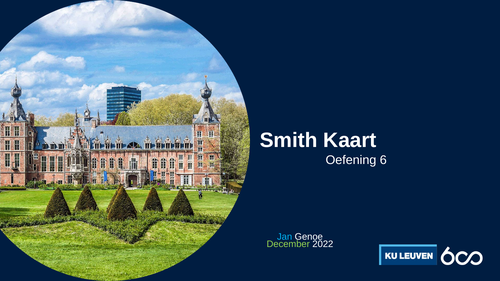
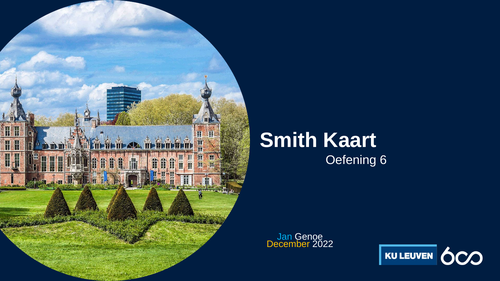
December colour: light green -> yellow (288, 244)
